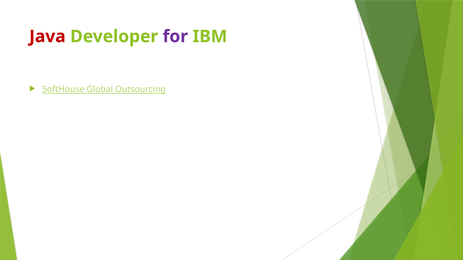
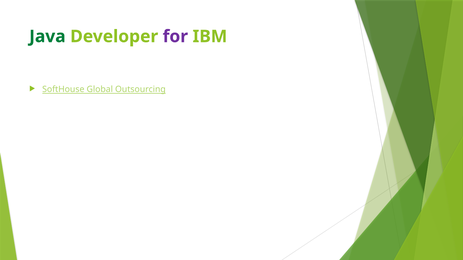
Java colour: red -> green (47, 37)
